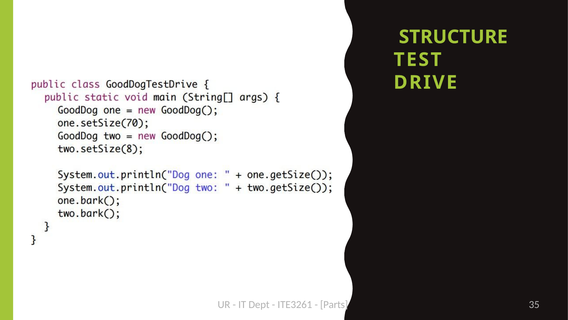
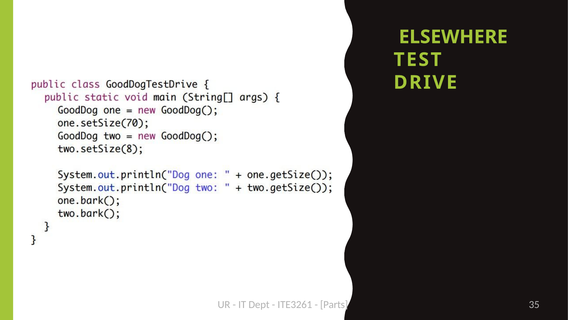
STRUCTURE: STRUCTURE -> ELSEWHERE (453, 37)
